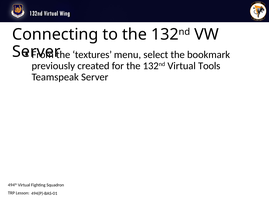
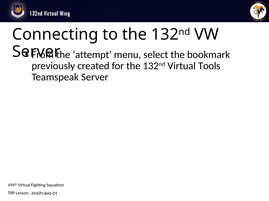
textures: textures -> attempt (92, 55)
